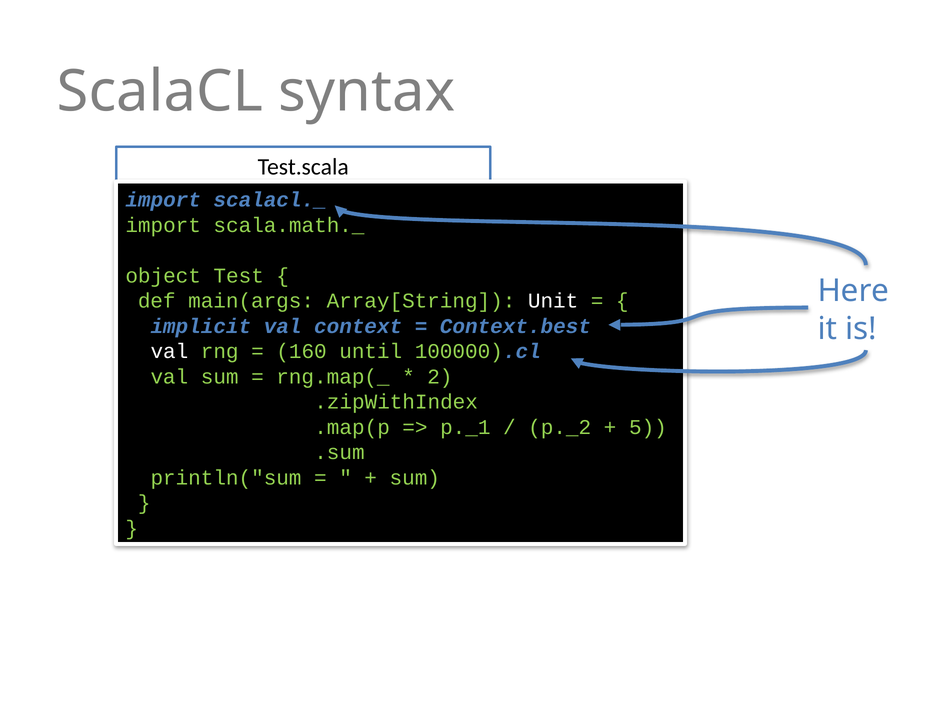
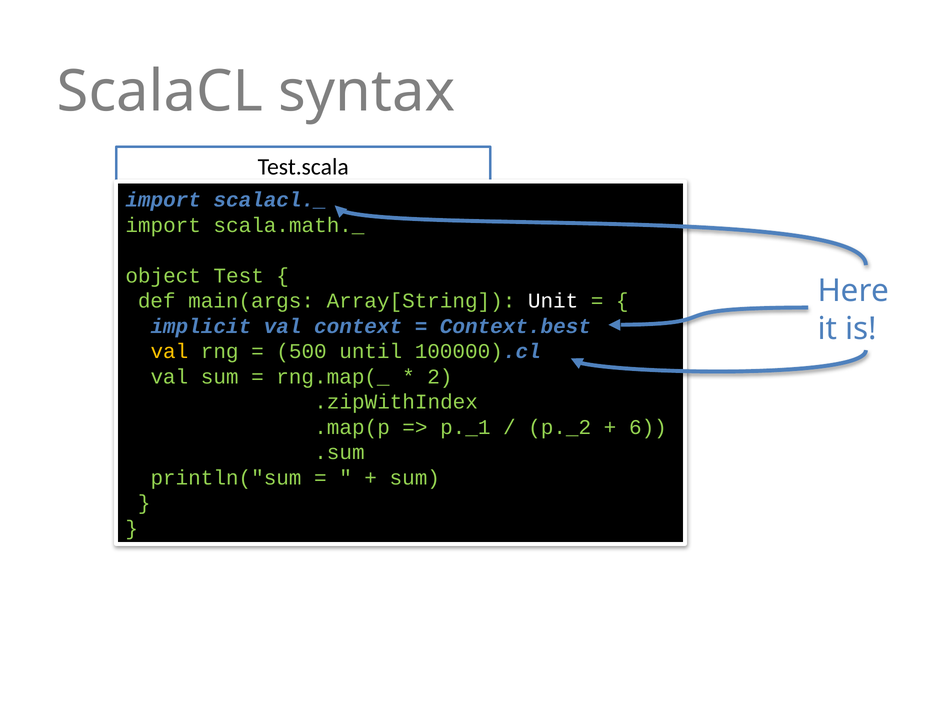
val colour: white -> yellow (169, 352)
160: 160 -> 500 (302, 352)
5: 5 -> 6 (648, 427)
